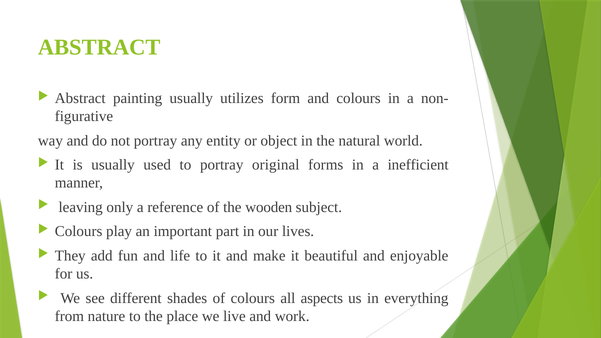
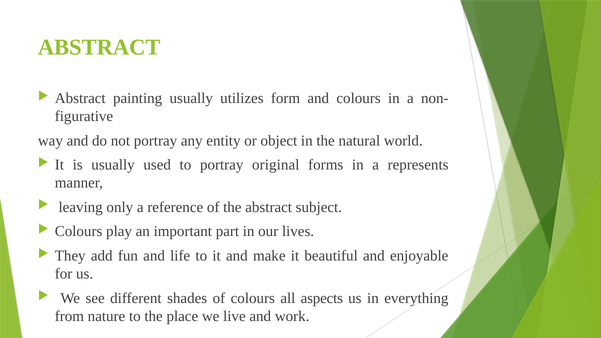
inefficient: inefficient -> represents (418, 165)
the wooden: wooden -> abstract (269, 207)
